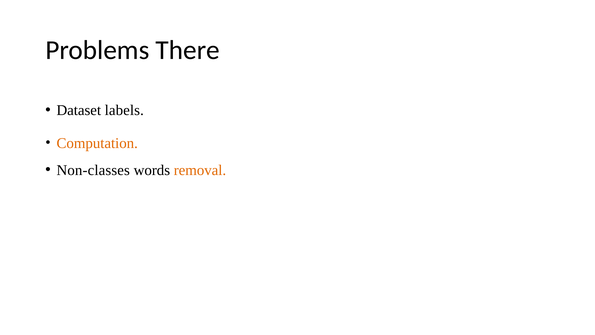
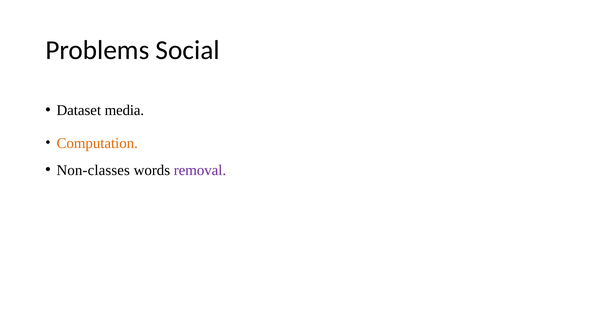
There: There -> Social (188, 50)
labels: labels -> media (124, 110)
removal colour: orange -> purple (200, 170)
